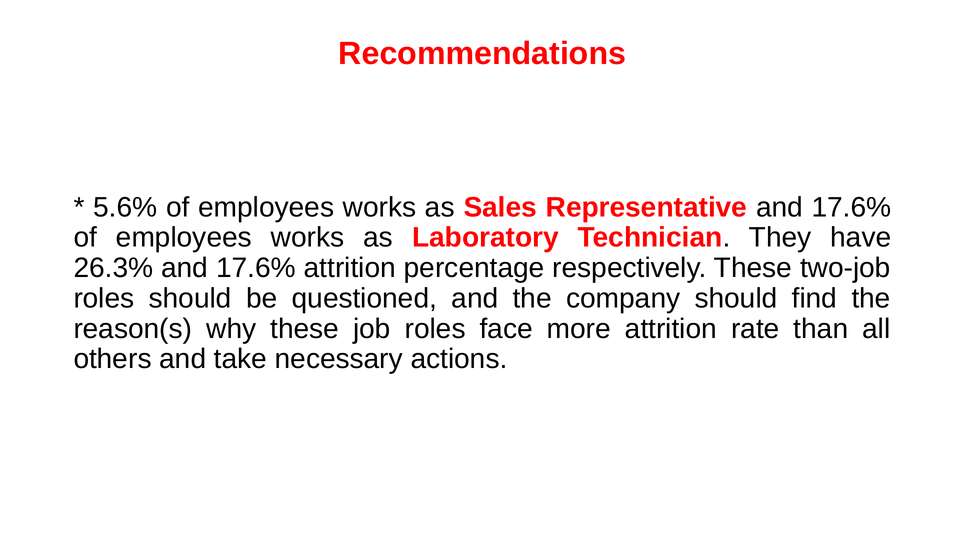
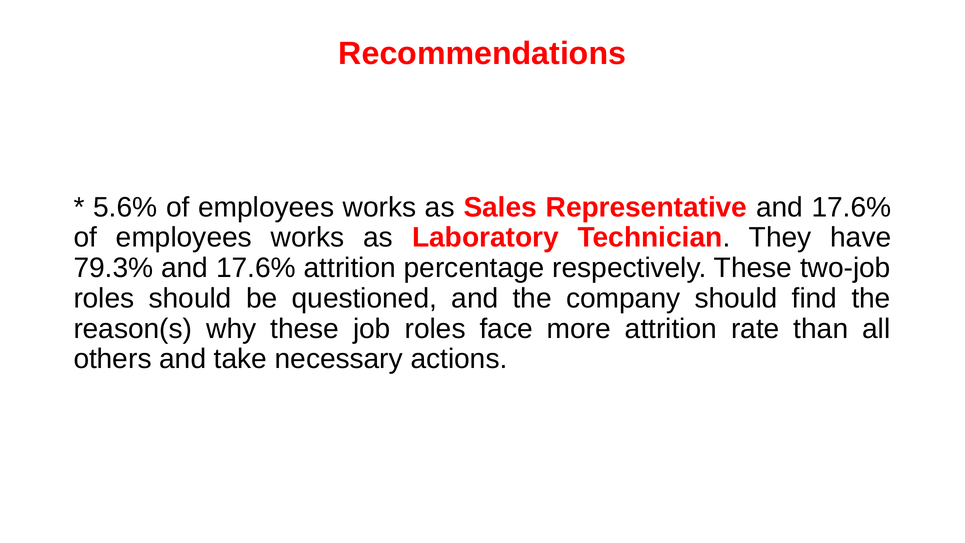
26.3%: 26.3% -> 79.3% (113, 268)
